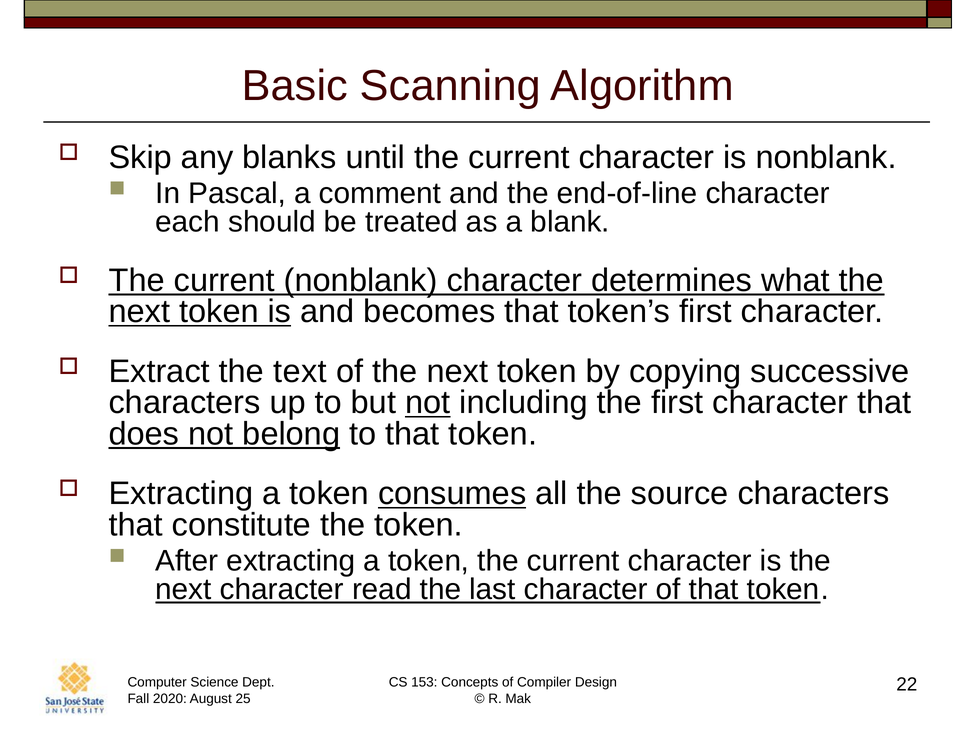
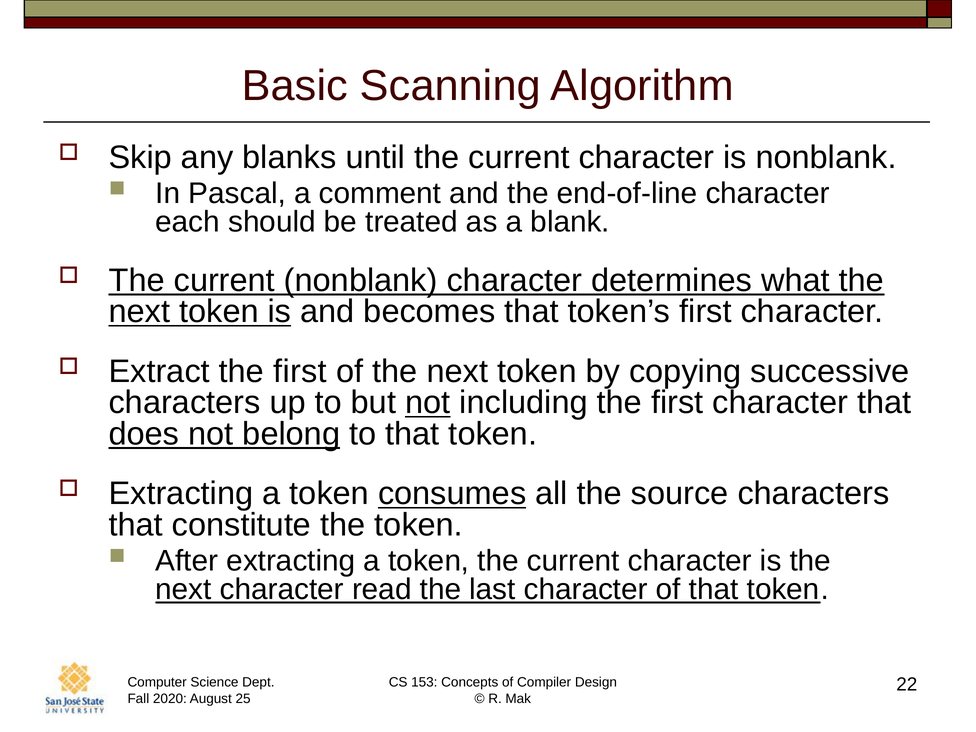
Extract the text: text -> first (300, 371)
